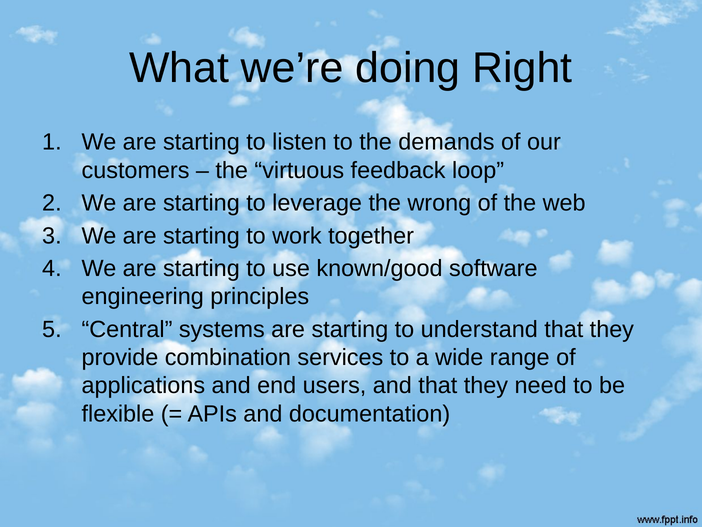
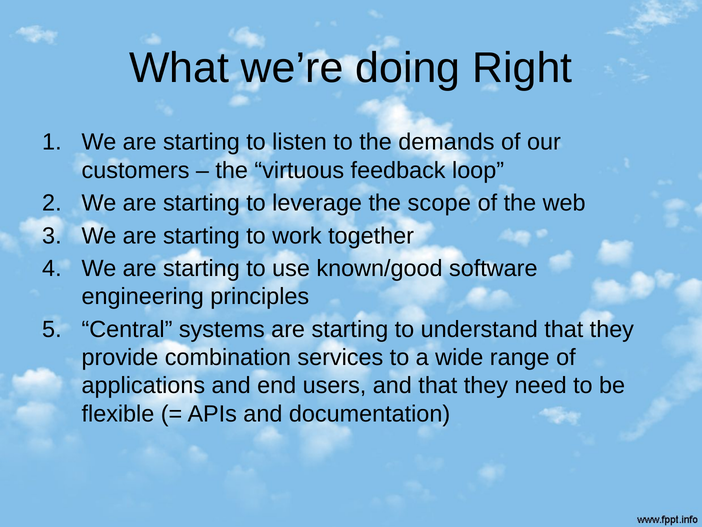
wrong: wrong -> scope (439, 203)
